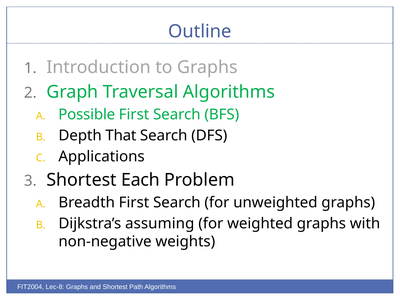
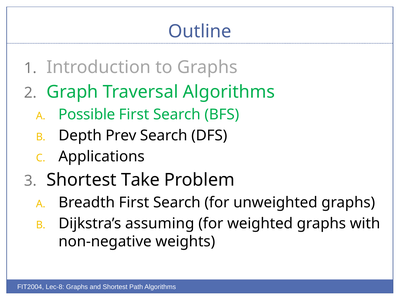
That: That -> Prev (121, 136)
Each: Each -> Take (140, 180)
